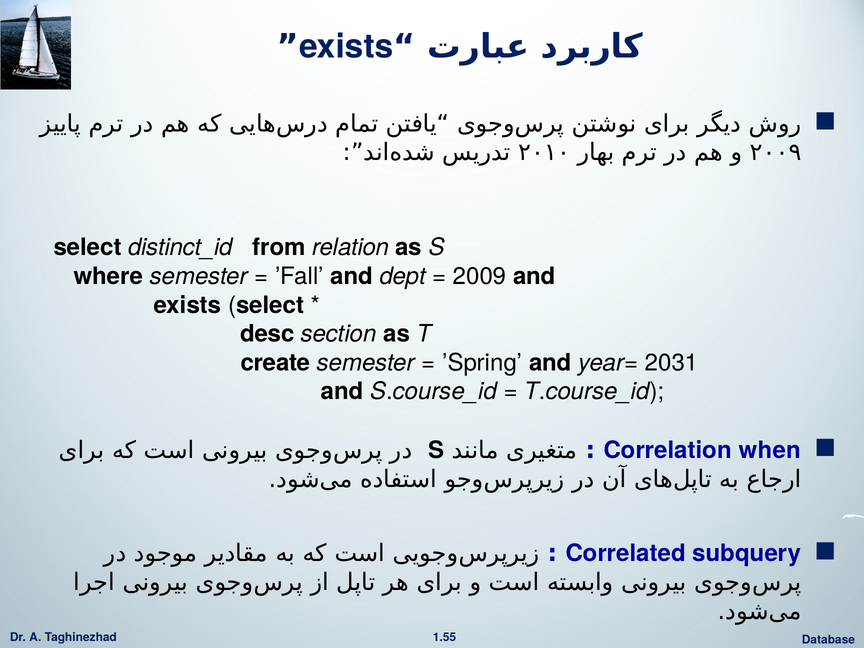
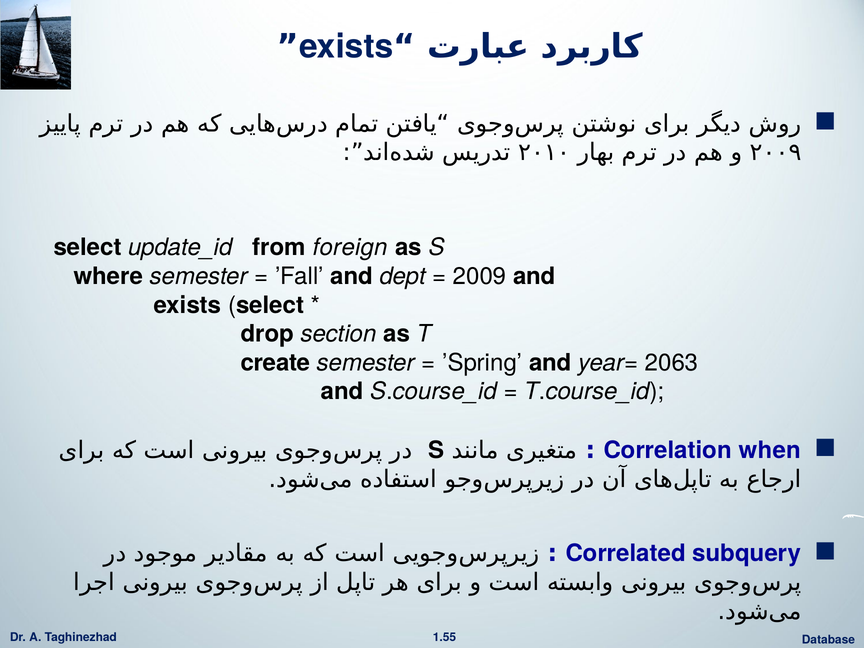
distinct_id: distinct_id -> update_id (180, 247)
relation: relation -> foreign (350, 247)
desc: desc -> drop (267, 334)
2031: 2031 -> 2063 (672, 363)
